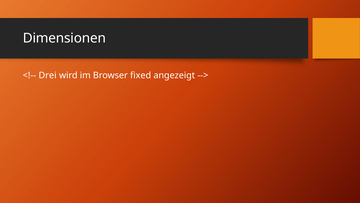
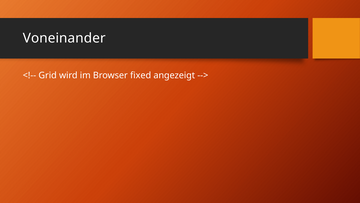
Dimensionen: Dimensionen -> Voneinander (64, 38)
Drei: Drei -> Grid (48, 75)
